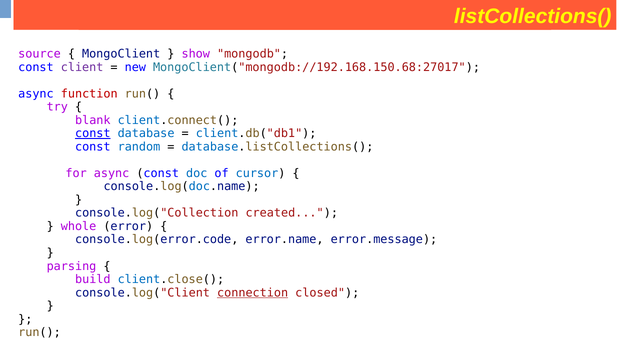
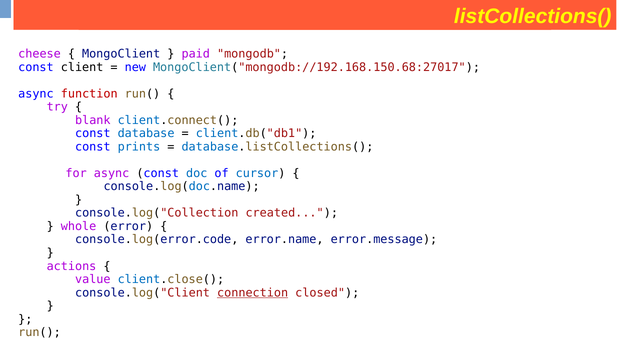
source: source -> cheese (40, 54)
show: show -> paid (196, 54)
client colour: purple -> black (82, 67)
const underline: present -> none (93, 134)
random: random -> prints (139, 147)
parsing: parsing -> actions (71, 266)
build: build -> value (93, 280)
